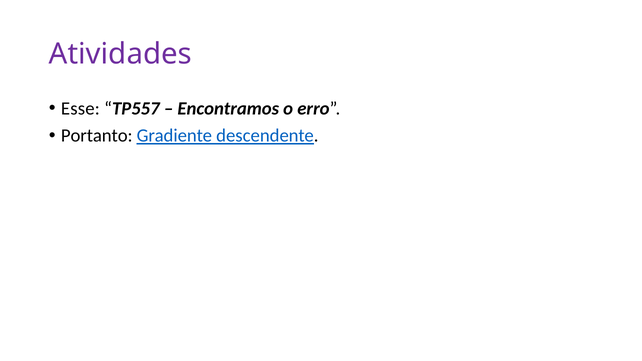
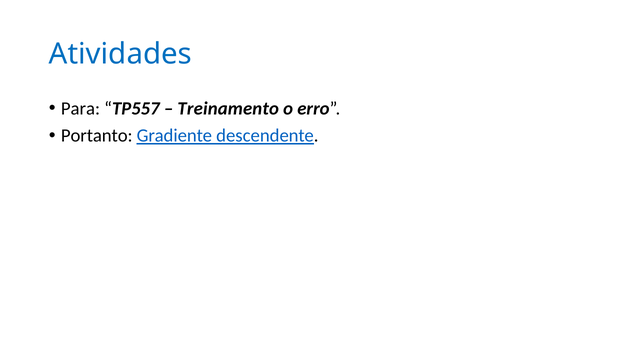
Atividades colour: purple -> blue (120, 54)
Esse: Esse -> Para (81, 109)
Encontramos: Encontramos -> Treinamento (228, 109)
